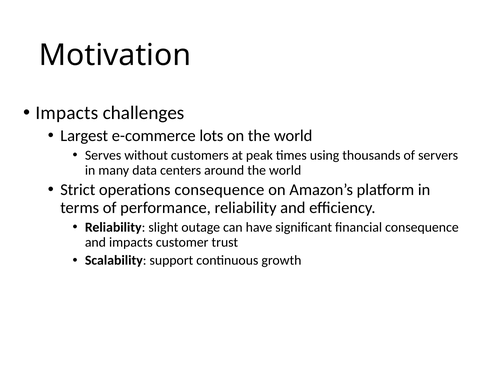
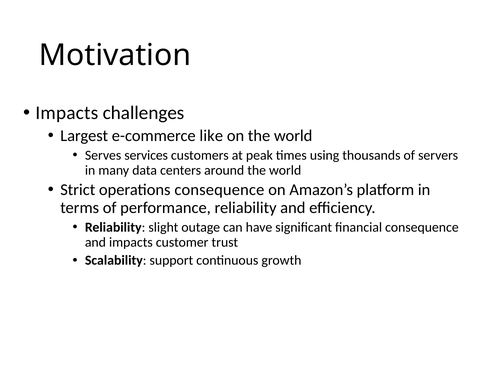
lots: lots -> like (211, 136)
without: without -> services (146, 156)
